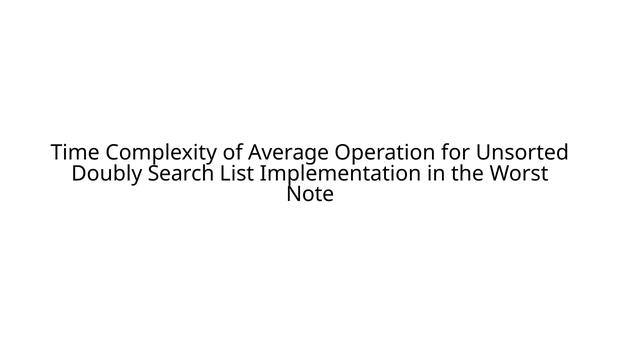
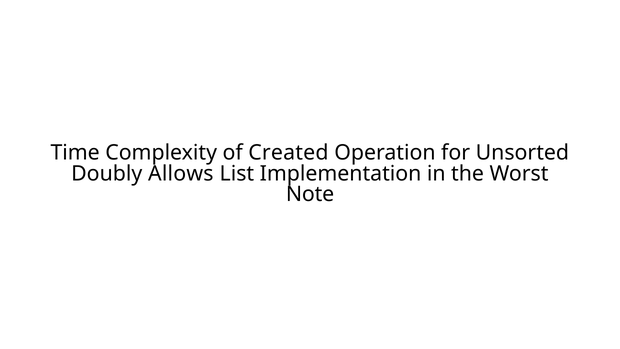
Average: Average -> Created (288, 153)
Search: Search -> Allows (181, 174)
